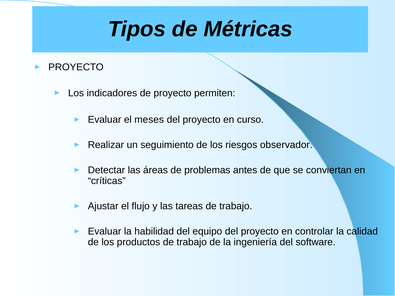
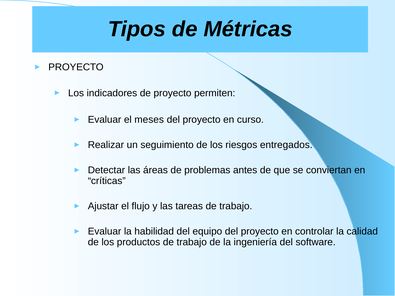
observador: observador -> entregados (286, 145)
